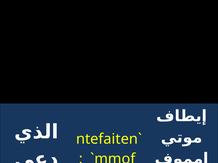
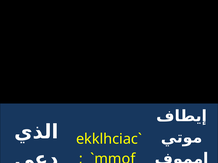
ntefaiten: ntefaiten -> ekklhciac (107, 139)
